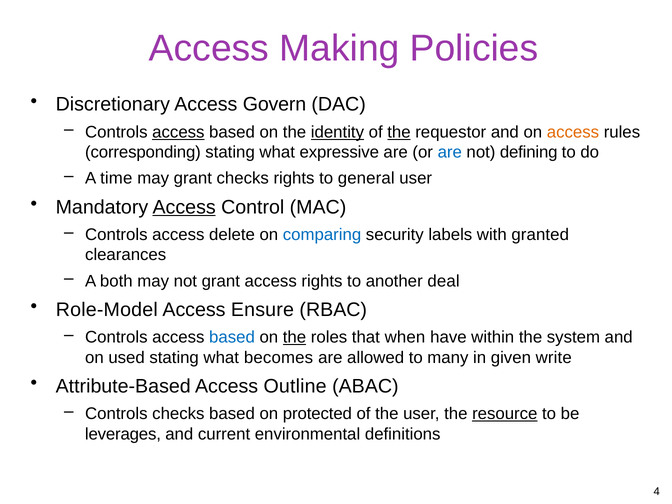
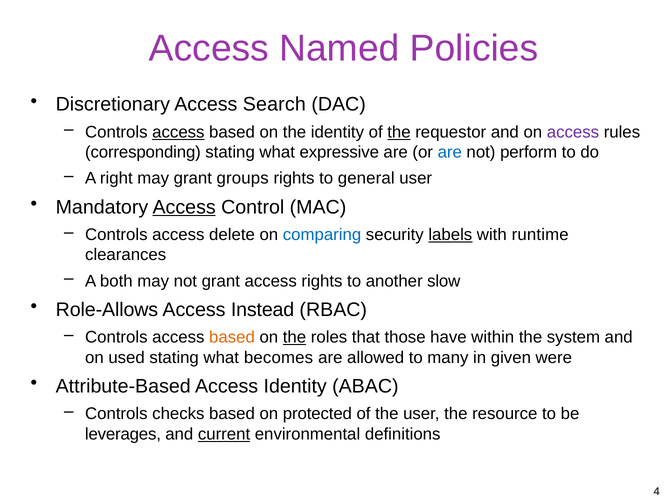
Making: Making -> Named (339, 48)
Govern: Govern -> Search (274, 104)
identity underline: present -> none (337, 132)
access colour: orange -> purple (573, 132)
defining: defining -> perform (529, 152)
time: time -> right (116, 178)
grant checks: checks -> groups (243, 178)
labels underline: none -> present (450, 235)
granted: granted -> runtime (540, 235)
deal: deal -> slow (444, 281)
Role-Model: Role-Model -> Role-Allows (107, 310)
Ensure: Ensure -> Instead (263, 310)
based colour: blue -> orange (232, 337)
when: when -> those (405, 337)
write: write -> were (554, 358)
Access Outline: Outline -> Identity (295, 386)
resource underline: present -> none (505, 414)
current underline: none -> present (224, 434)
